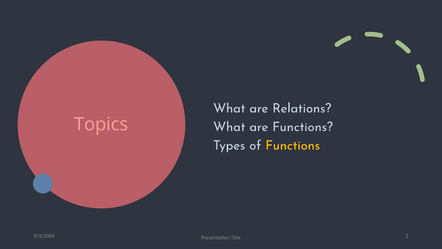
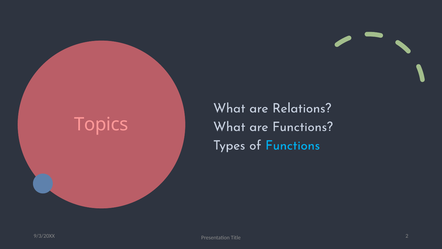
Functions colour: yellow -> light blue (293, 145)
